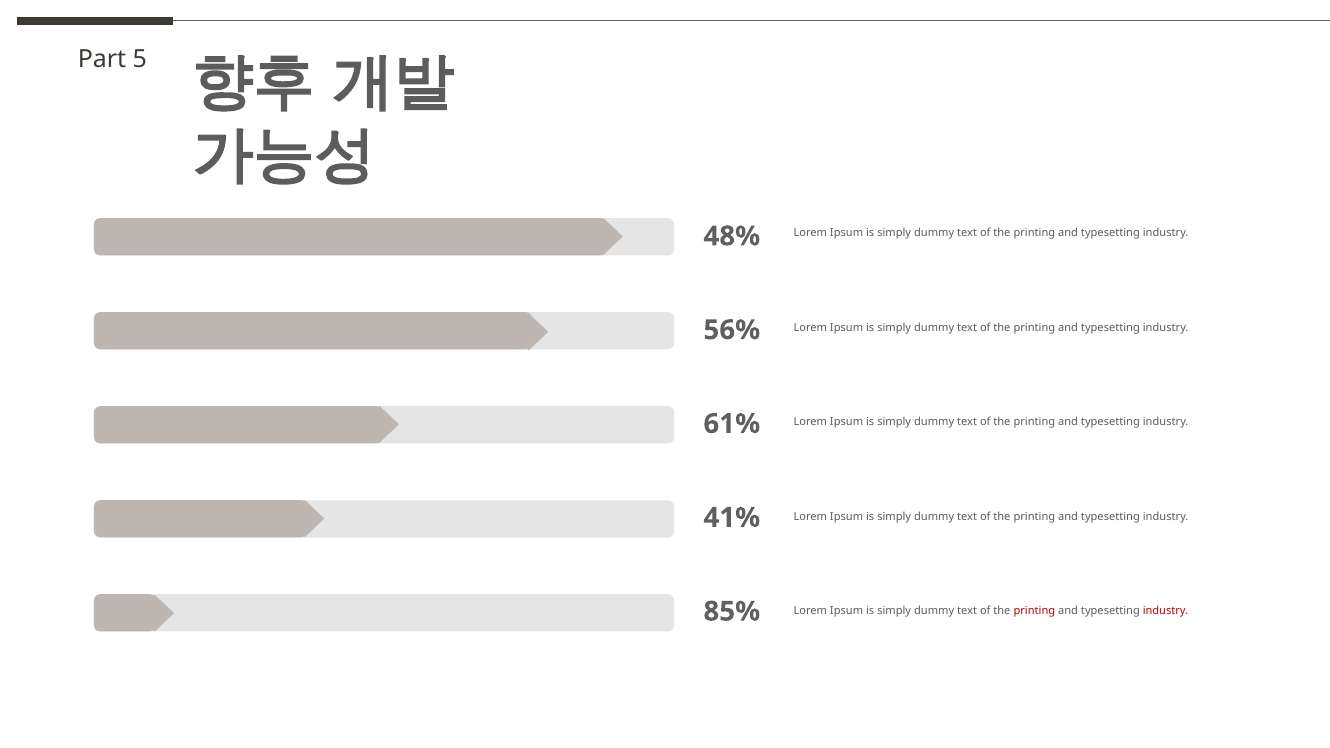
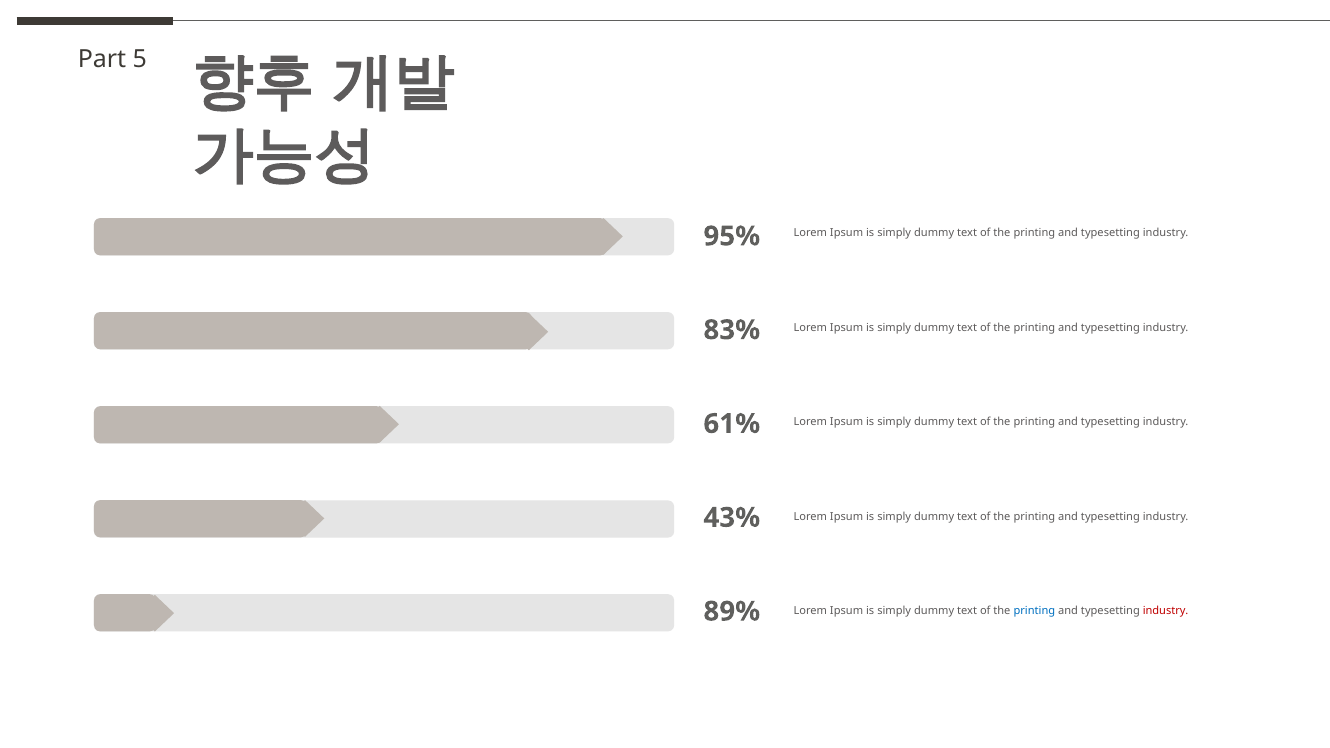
48%: 48% -> 95% (732, 236)
56%: 56% -> 83% (732, 330)
41%: 41% -> 43% (732, 518)
85%: 85% -> 89% (732, 612)
printing colour: red -> blue (1034, 611)
